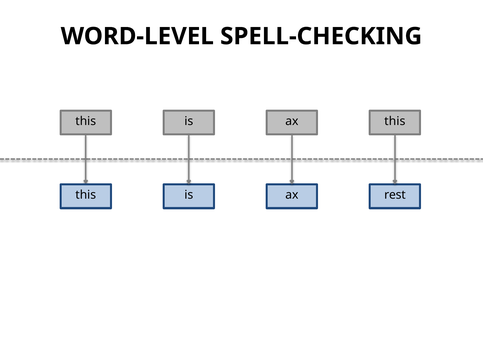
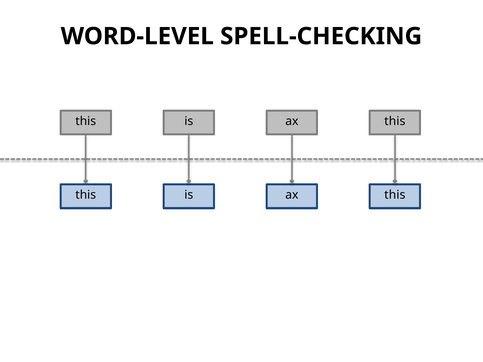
rest: rest -> this (395, 195)
